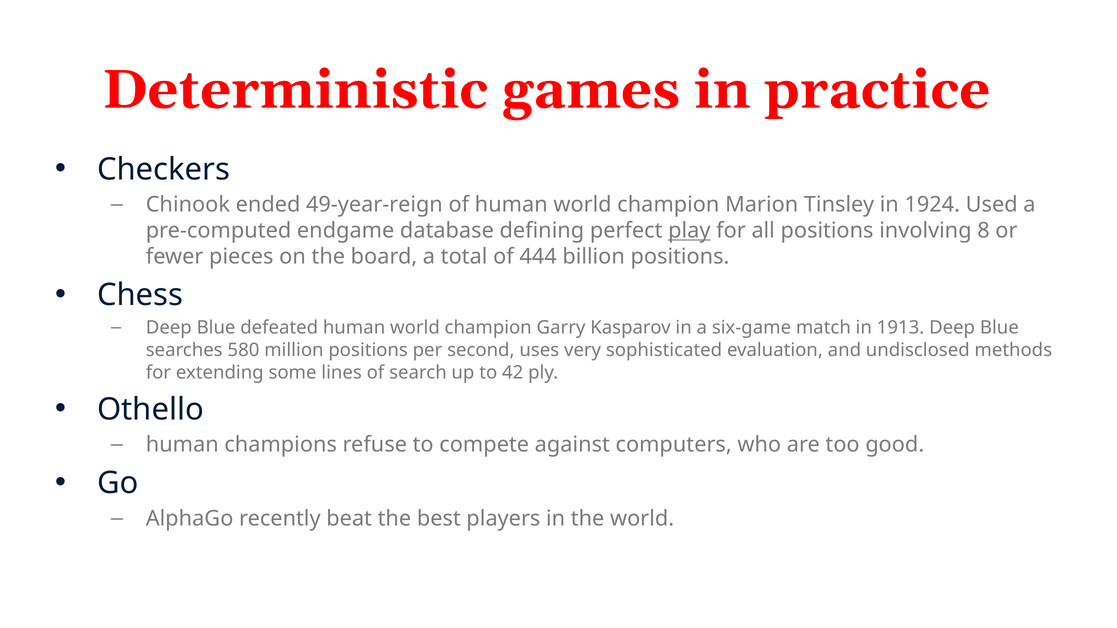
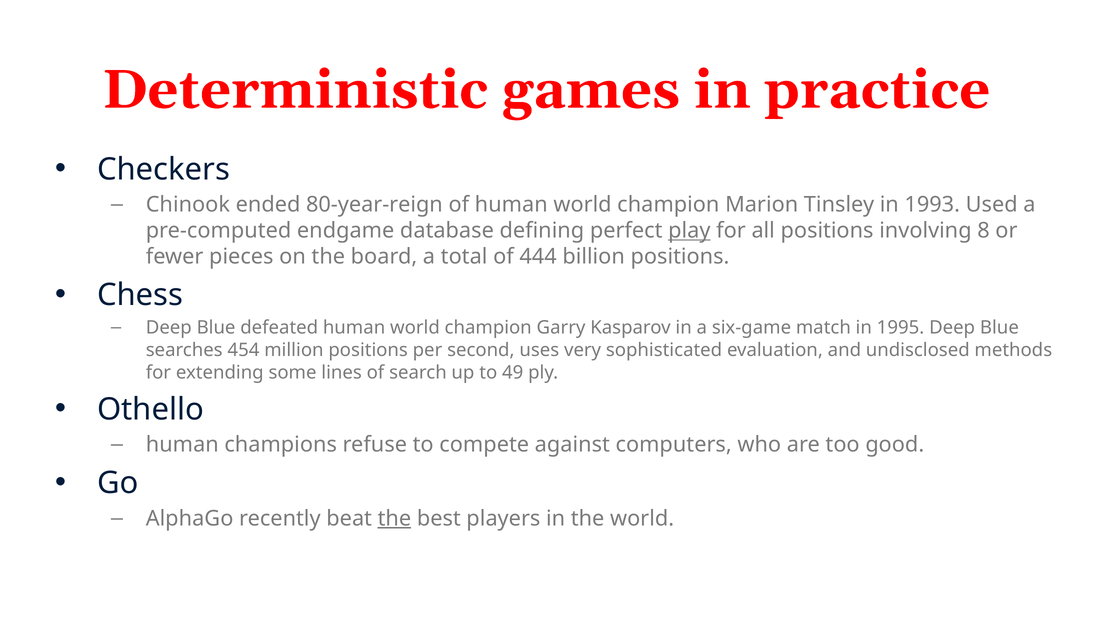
49-year-reign: 49-year-reign -> 80-year-reign (374, 205)
1924: 1924 -> 1993 (932, 205)
1913: 1913 -> 1995 (901, 328)
580: 580 -> 454 (243, 350)
42: 42 -> 49 (513, 373)
the underline: none -> present (394, 519)
